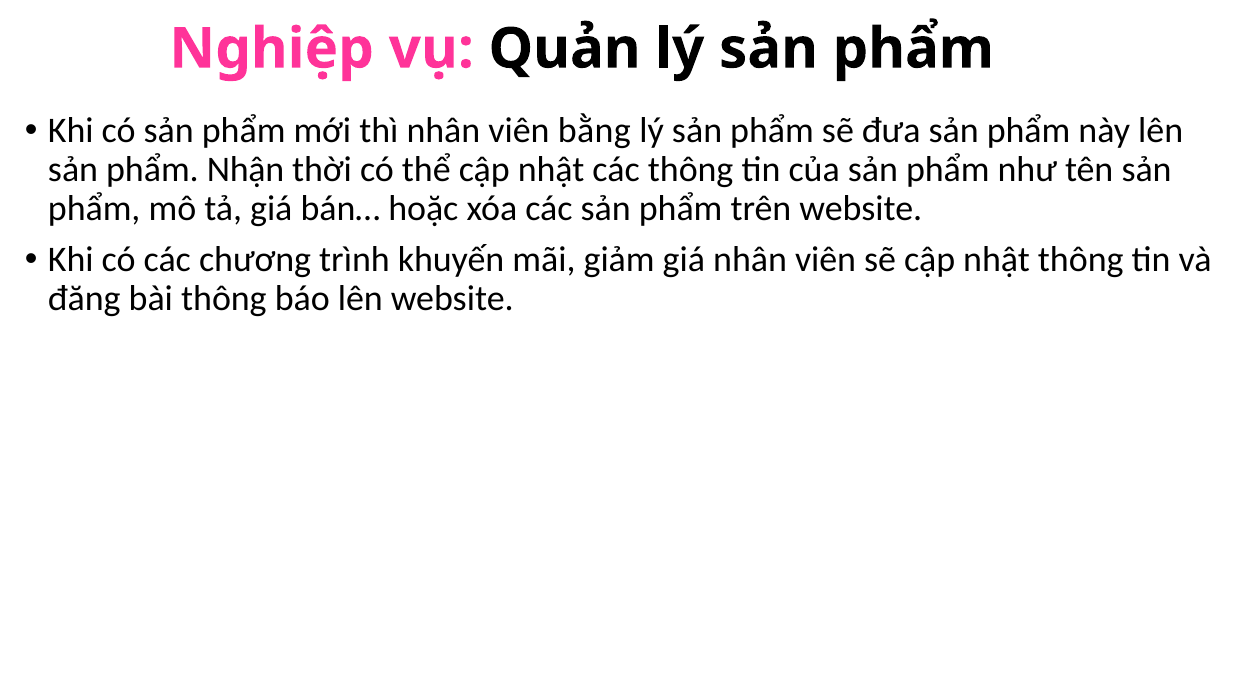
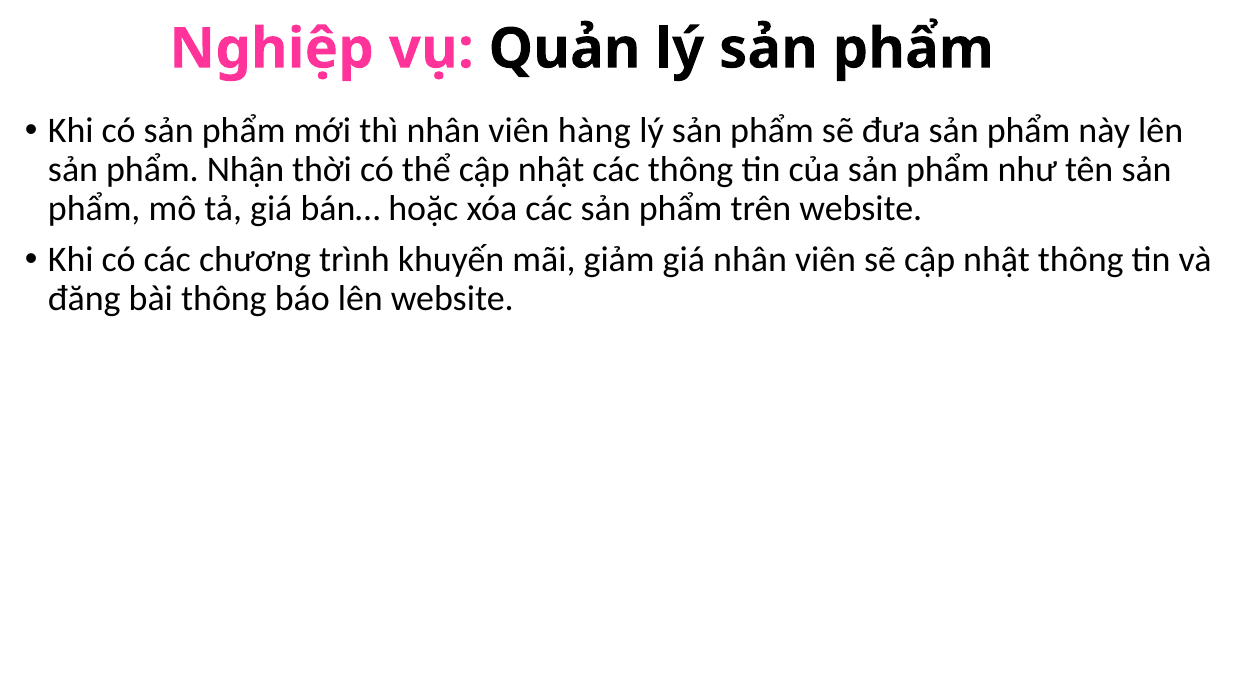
bằng: bằng -> hàng (594, 131)
